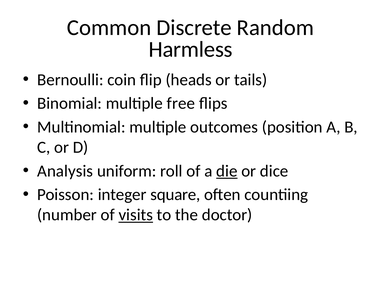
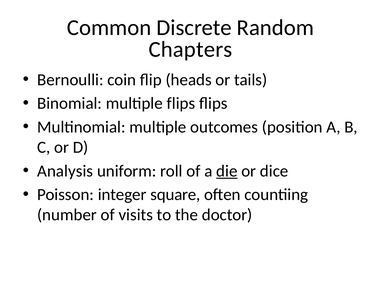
Harmless: Harmless -> Chapters (190, 50)
multiple free: free -> flips (181, 104)
visits underline: present -> none (136, 215)
